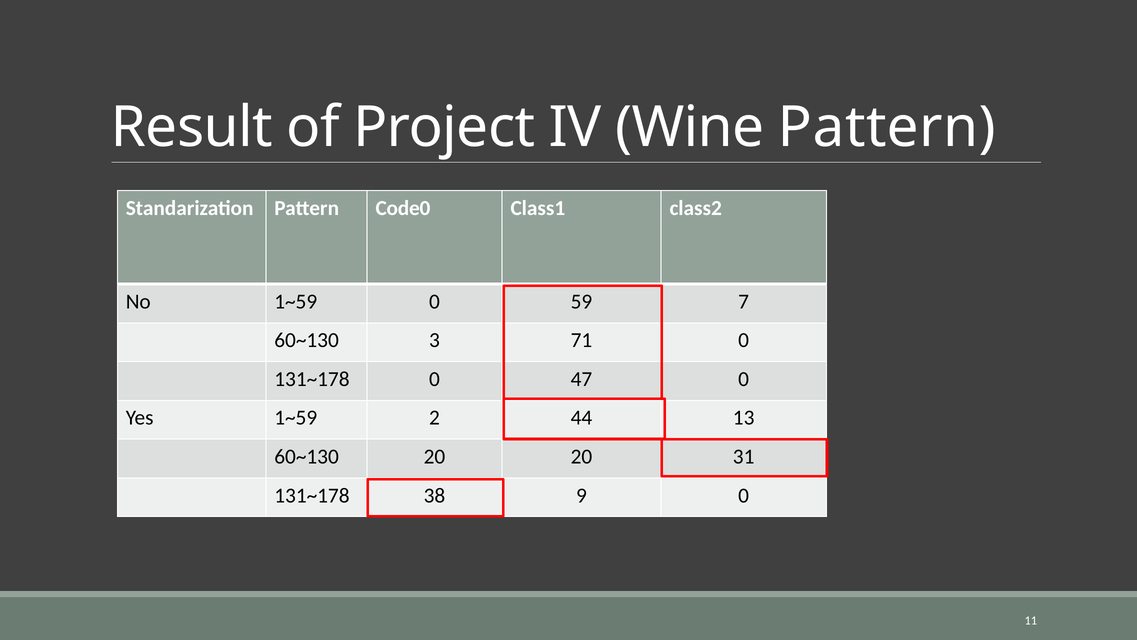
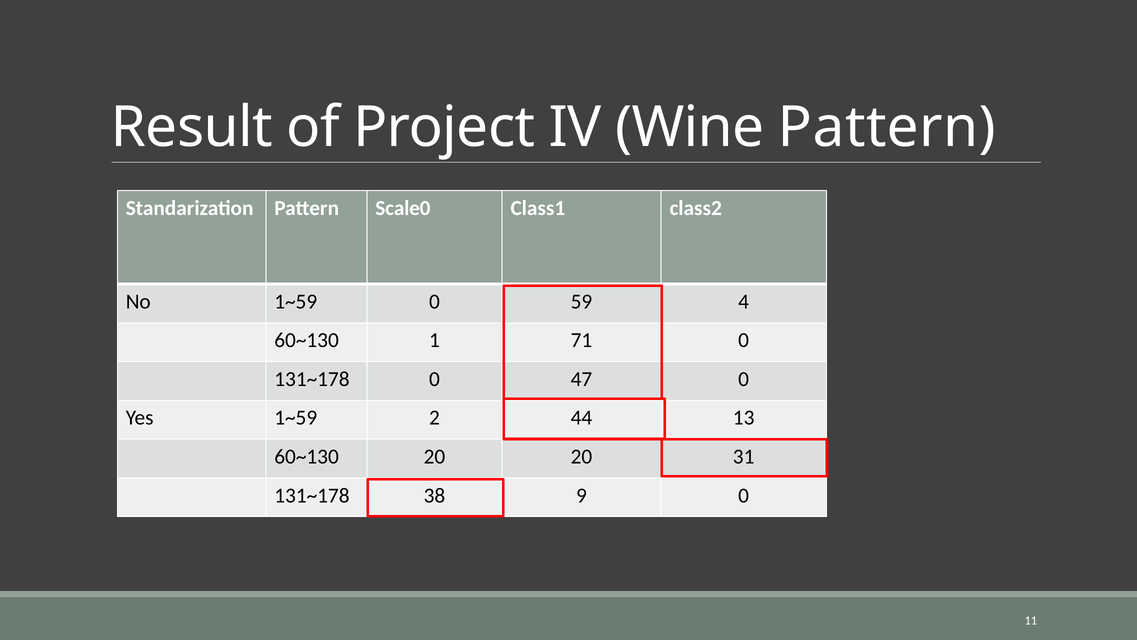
Code0: Code0 -> Scale0 (403, 208)
7: 7 -> 4 (744, 301)
3: 3 -> 1 (434, 340)
